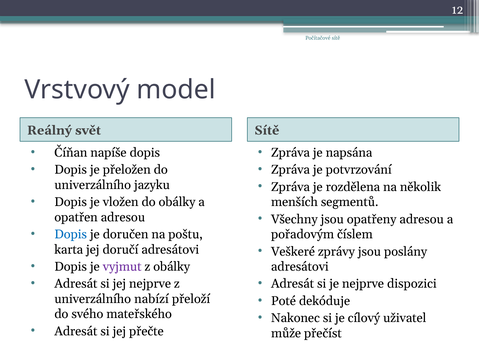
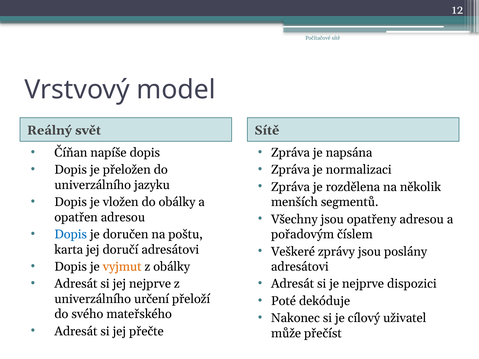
potvrzování: potvrzování -> normalizaci (359, 170)
vyjmut colour: purple -> orange (122, 267)
nabízí: nabízí -> určení (152, 299)
